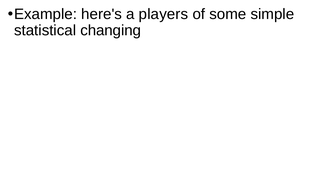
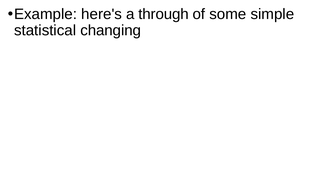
players: players -> through (164, 14)
